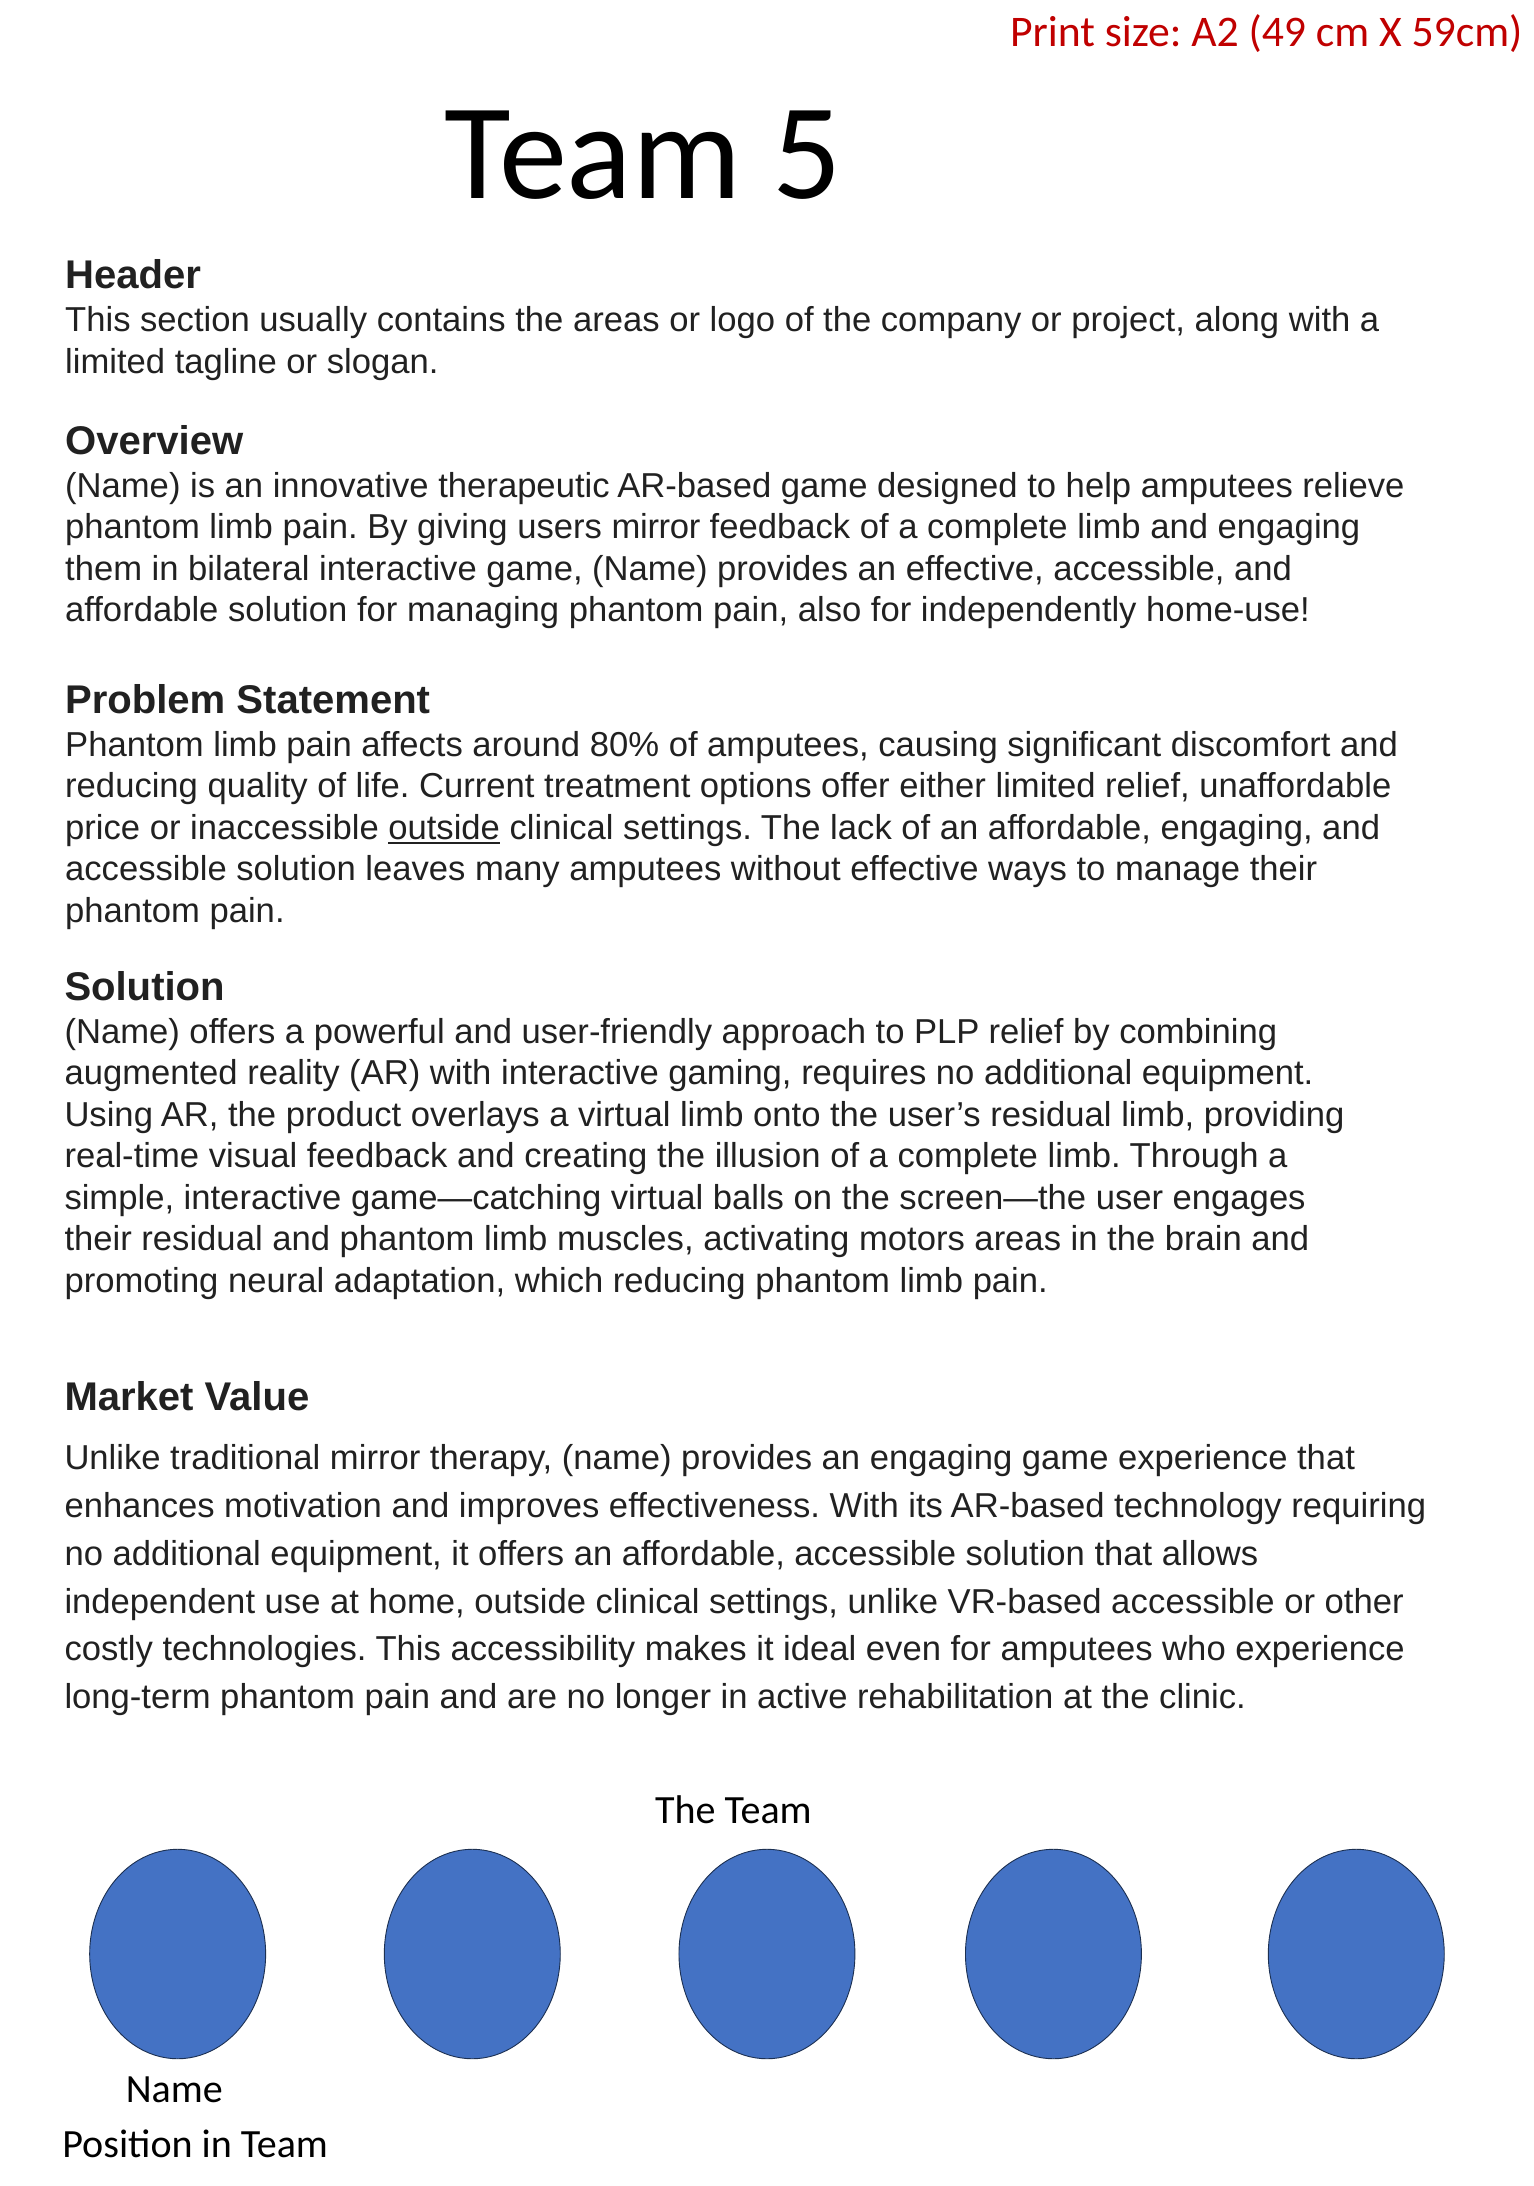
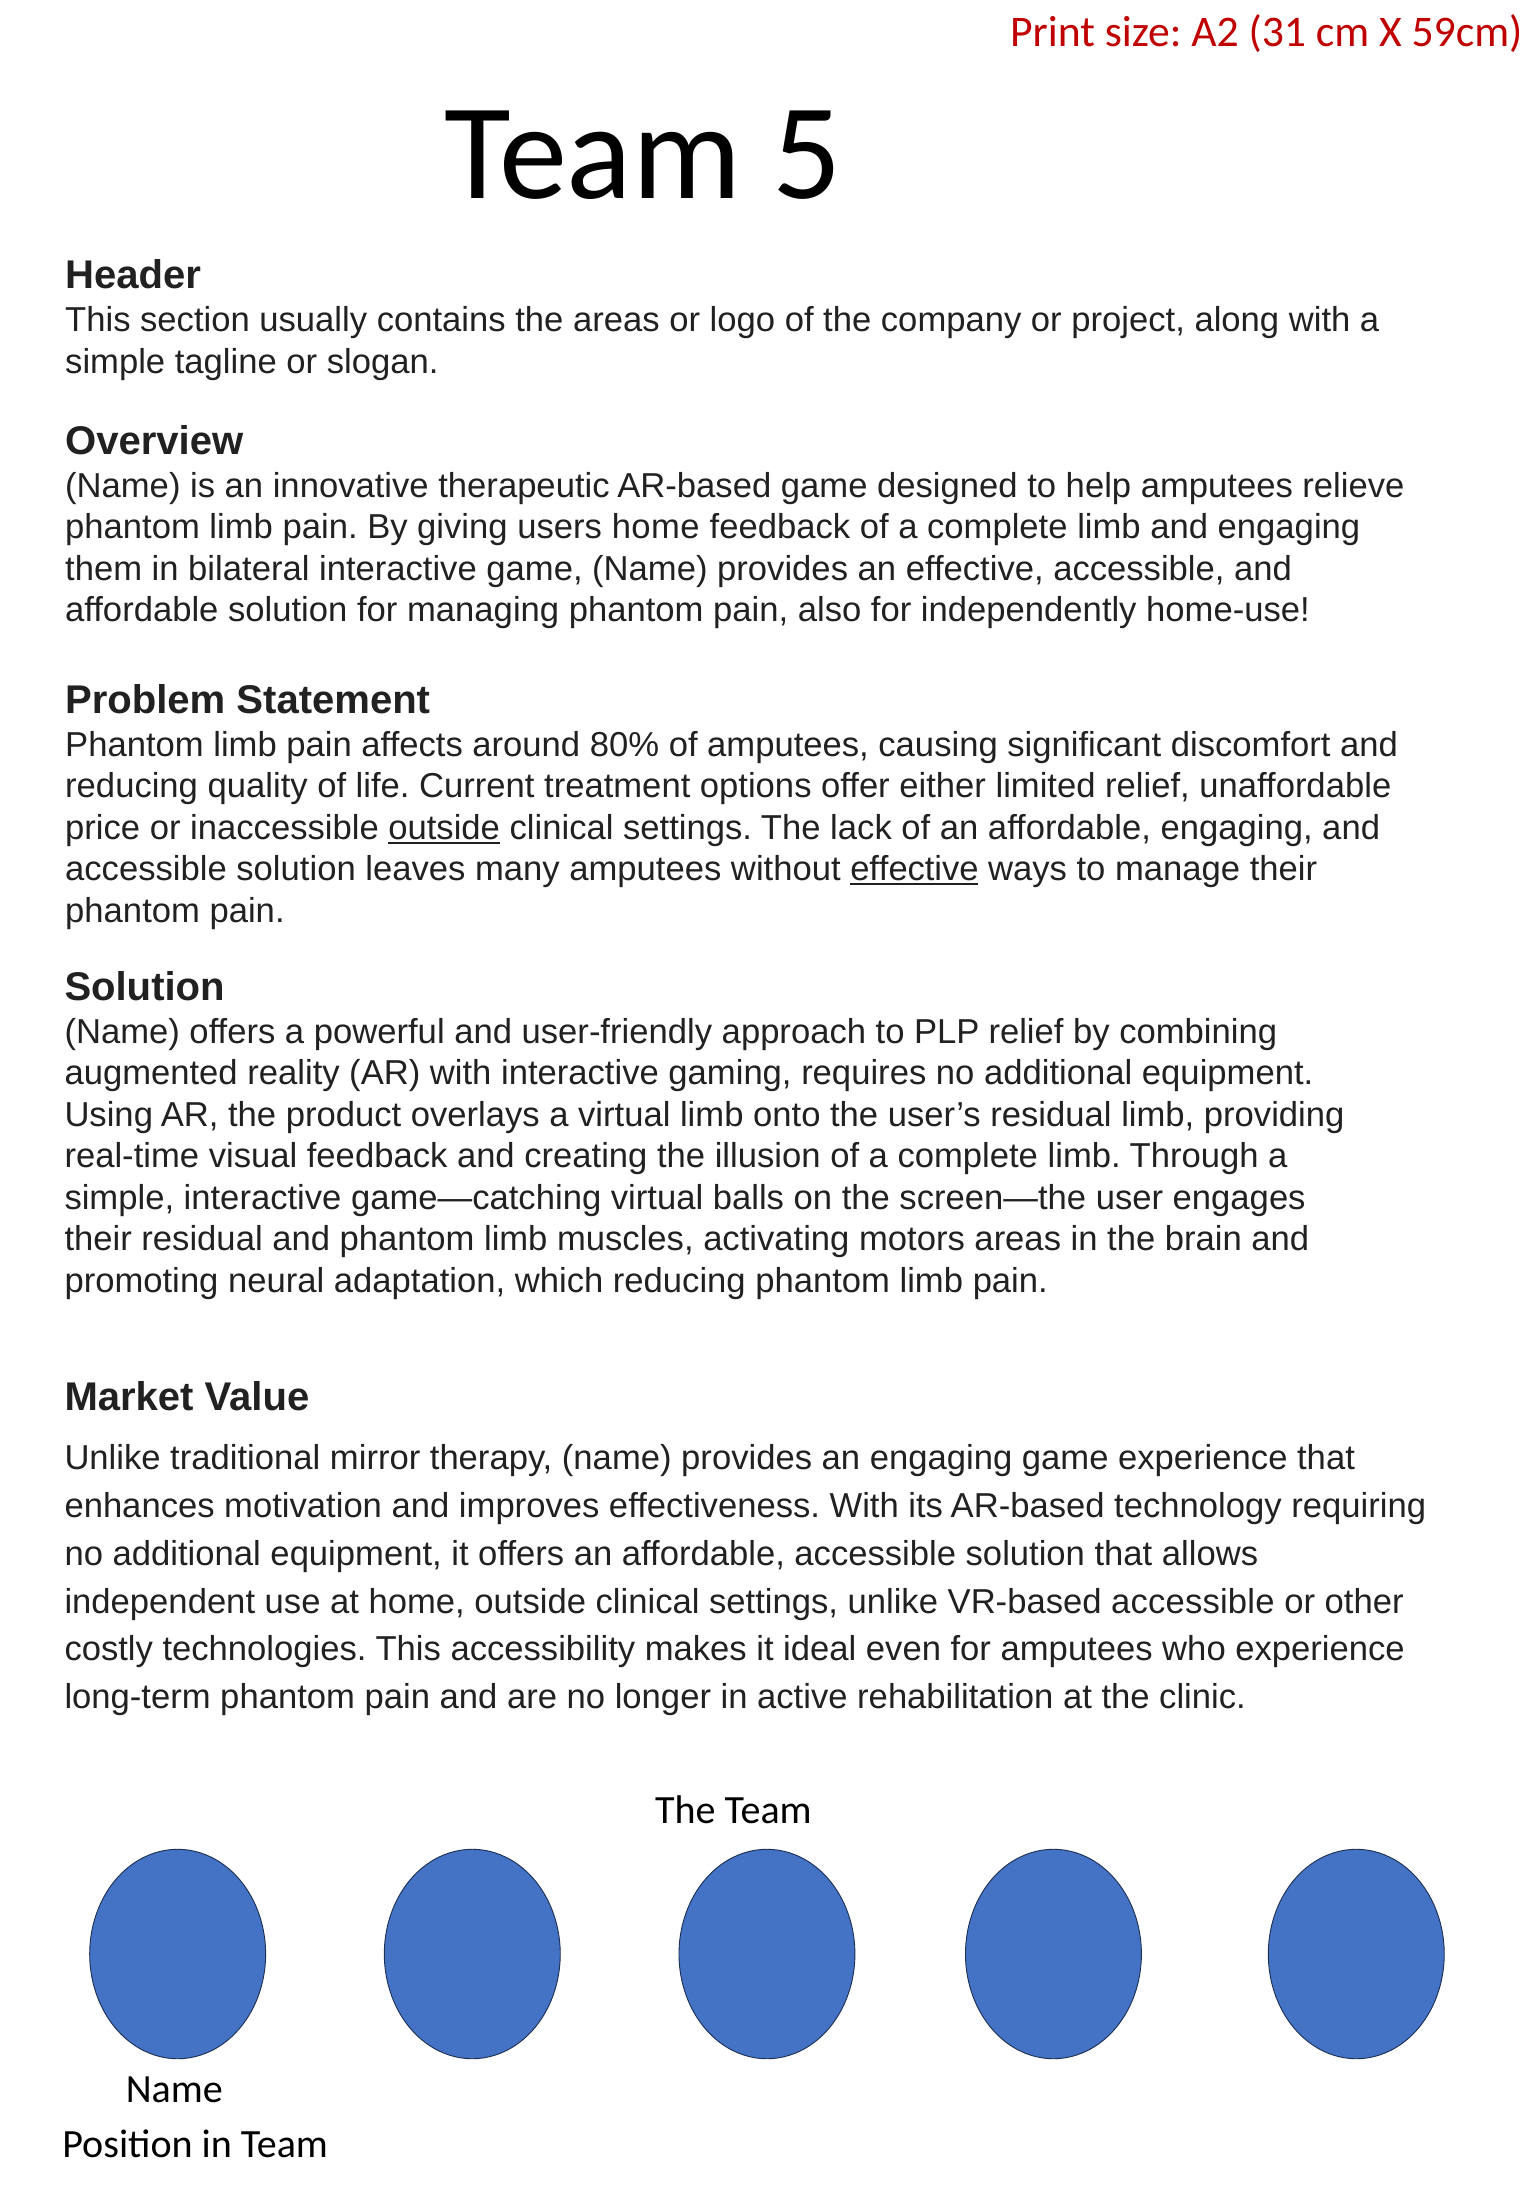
49: 49 -> 31 (1277, 33)
limited: limited -> simple (115, 362)
users mirror: mirror -> home (656, 528)
effective underline: none -> present (914, 869)
